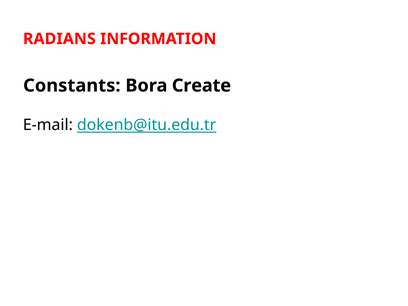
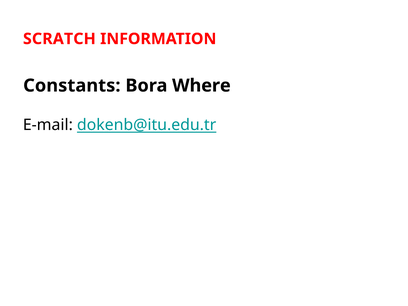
RADIANS: RADIANS -> SCRATCH (59, 39)
Create: Create -> Where (201, 86)
